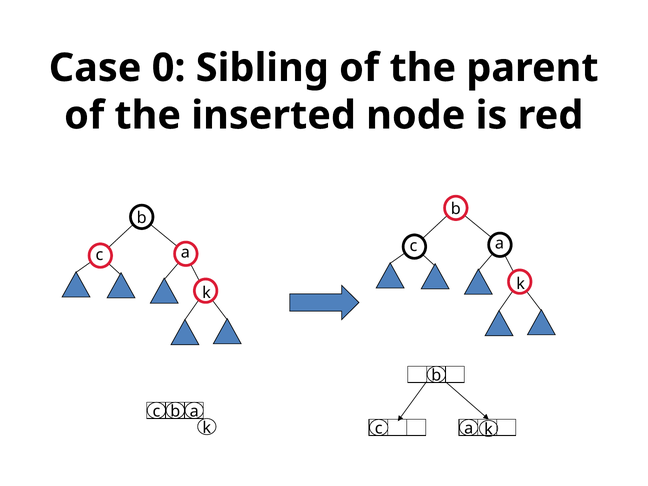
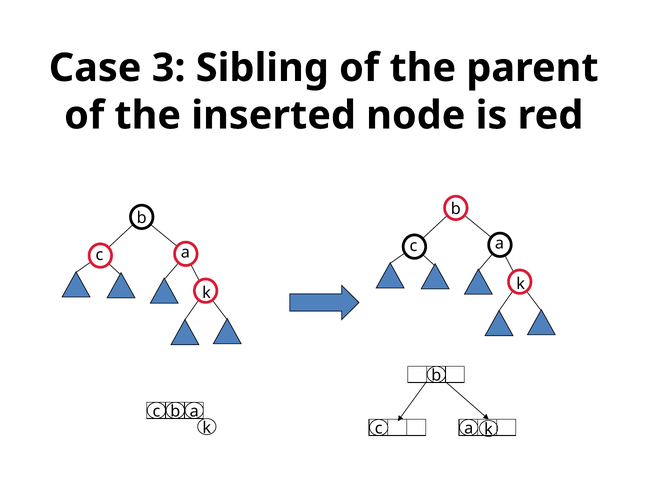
0: 0 -> 3 (169, 68)
